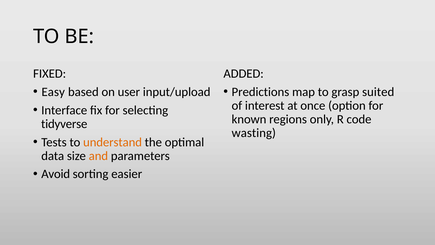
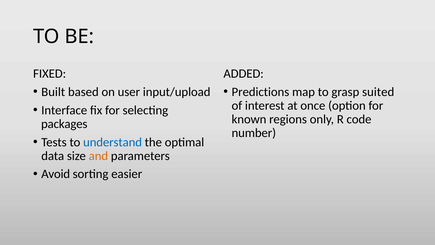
Easy: Easy -> Built (53, 92)
tidyverse: tidyverse -> packages (64, 124)
wasting: wasting -> number (254, 133)
understand colour: orange -> blue (113, 142)
